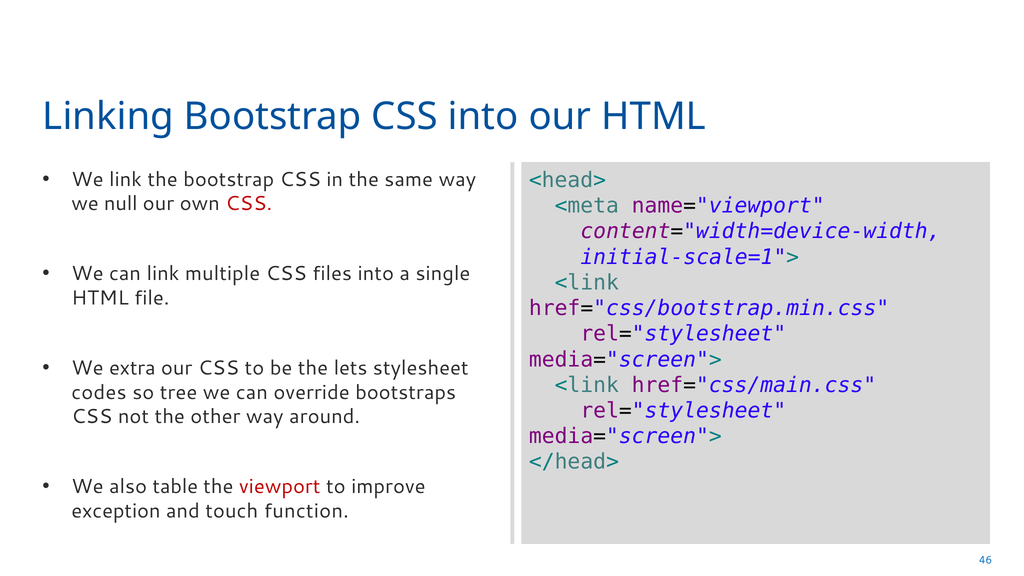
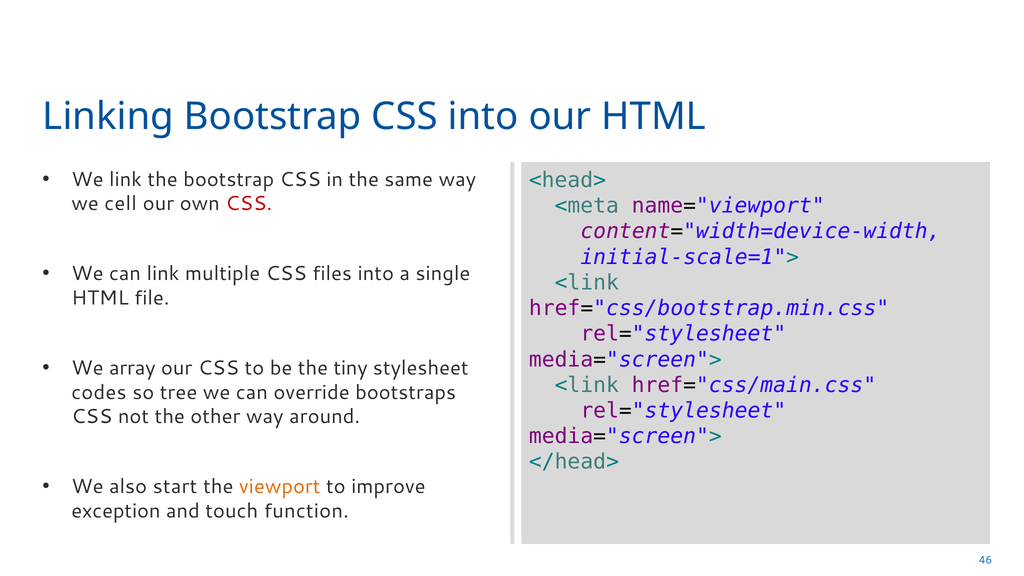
null: null -> cell (121, 204)
extra: extra -> array (132, 368)
lets: lets -> tiny (351, 368)
table: table -> start (175, 487)
viewport colour: red -> orange (280, 487)
